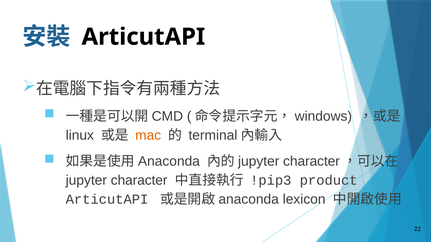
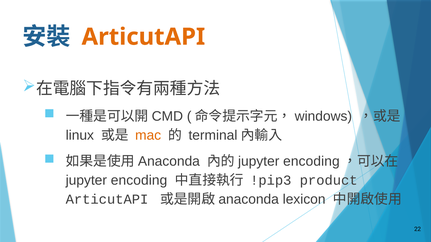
ArticutAPI colour: black -> orange (143, 37)
character: character -> encoding (311, 162)
character: character -> encoding (139, 181)
